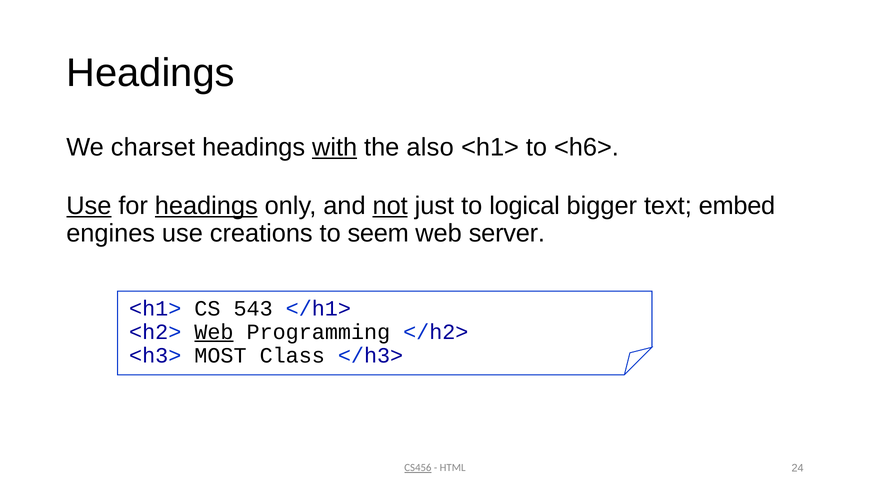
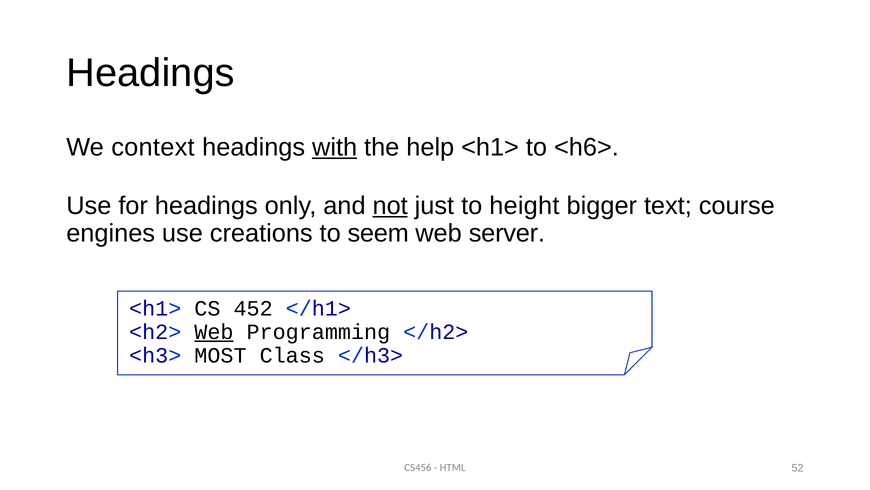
charset: charset -> context (153, 147)
also: also -> help (430, 147)
Use underline: present -> none (89, 206)
headings underline: present -> none (206, 206)
logical: logical -> height (524, 206)
embed: embed -> course (737, 206)
543: 543 -> 452 (253, 308)
CS456 underline: present -> none (418, 467)
24: 24 -> 52 (798, 467)
